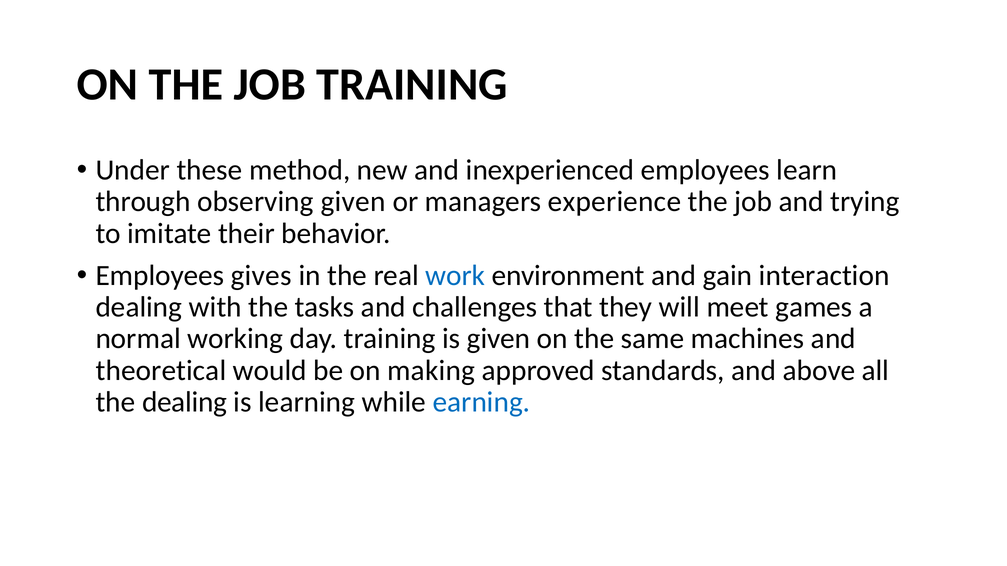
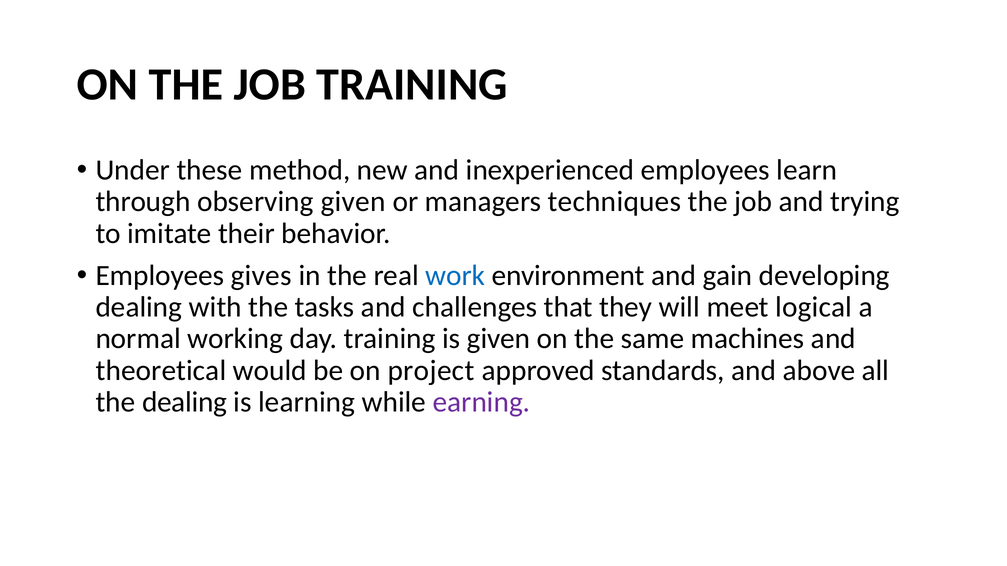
experience: experience -> techniques (614, 202)
interaction: interaction -> developing (824, 276)
games: games -> logical (814, 307)
making: making -> project (431, 371)
earning colour: blue -> purple (482, 402)
